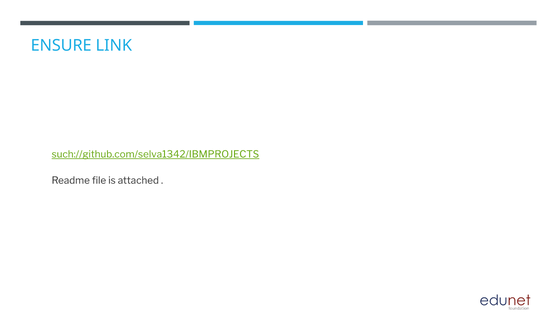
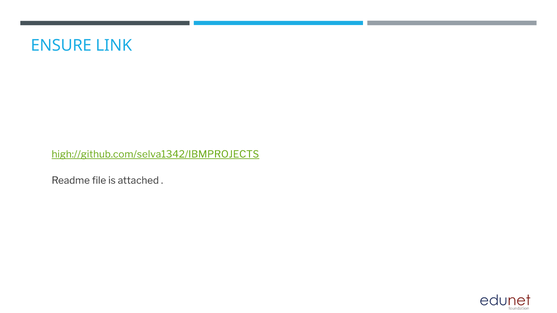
such://github.com/selva1342/IBMPROJECTS: such://github.com/selva1342/IBMPROJECTS -> high://github.com/selva1342/IBMPROJECTS (155, 154)
